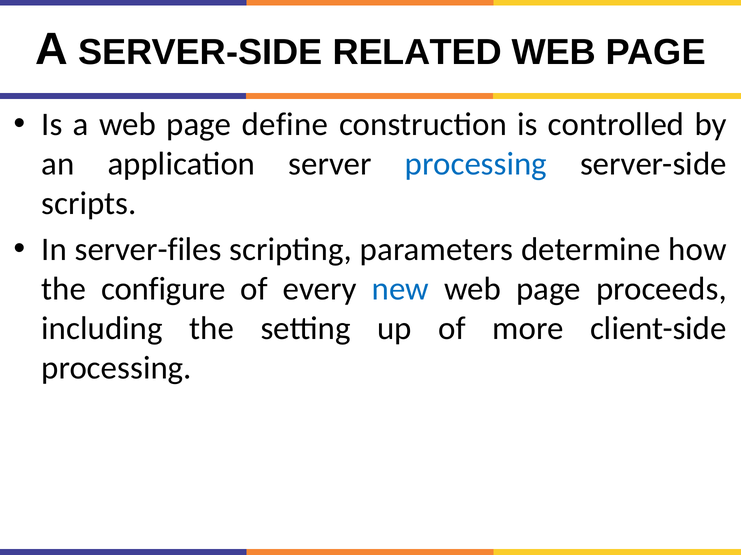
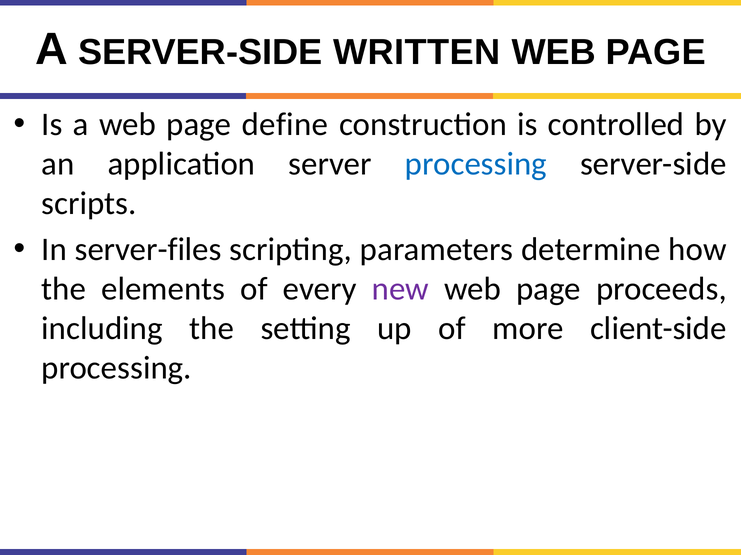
RELATED: RELATED -> WRITTEN (417, 52)
configure: configure -> elements (163, 289)
new colour: blue -> purple (400, 289)
